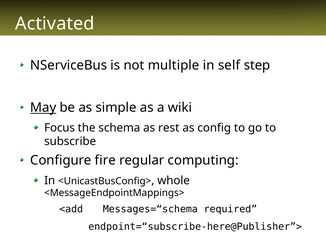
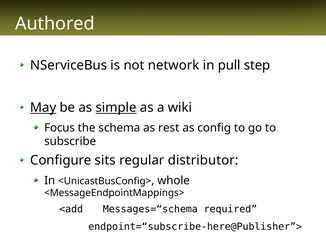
Activated: Activated -> Authored (55, 24)
multiple: multiple -> network (174, 65)
self: self -> pull (229, 65)
simple underline: none -> present (116, 107)
fire: fire -> sits (105, 160)
computing: computing -> distributor (203, 160)
